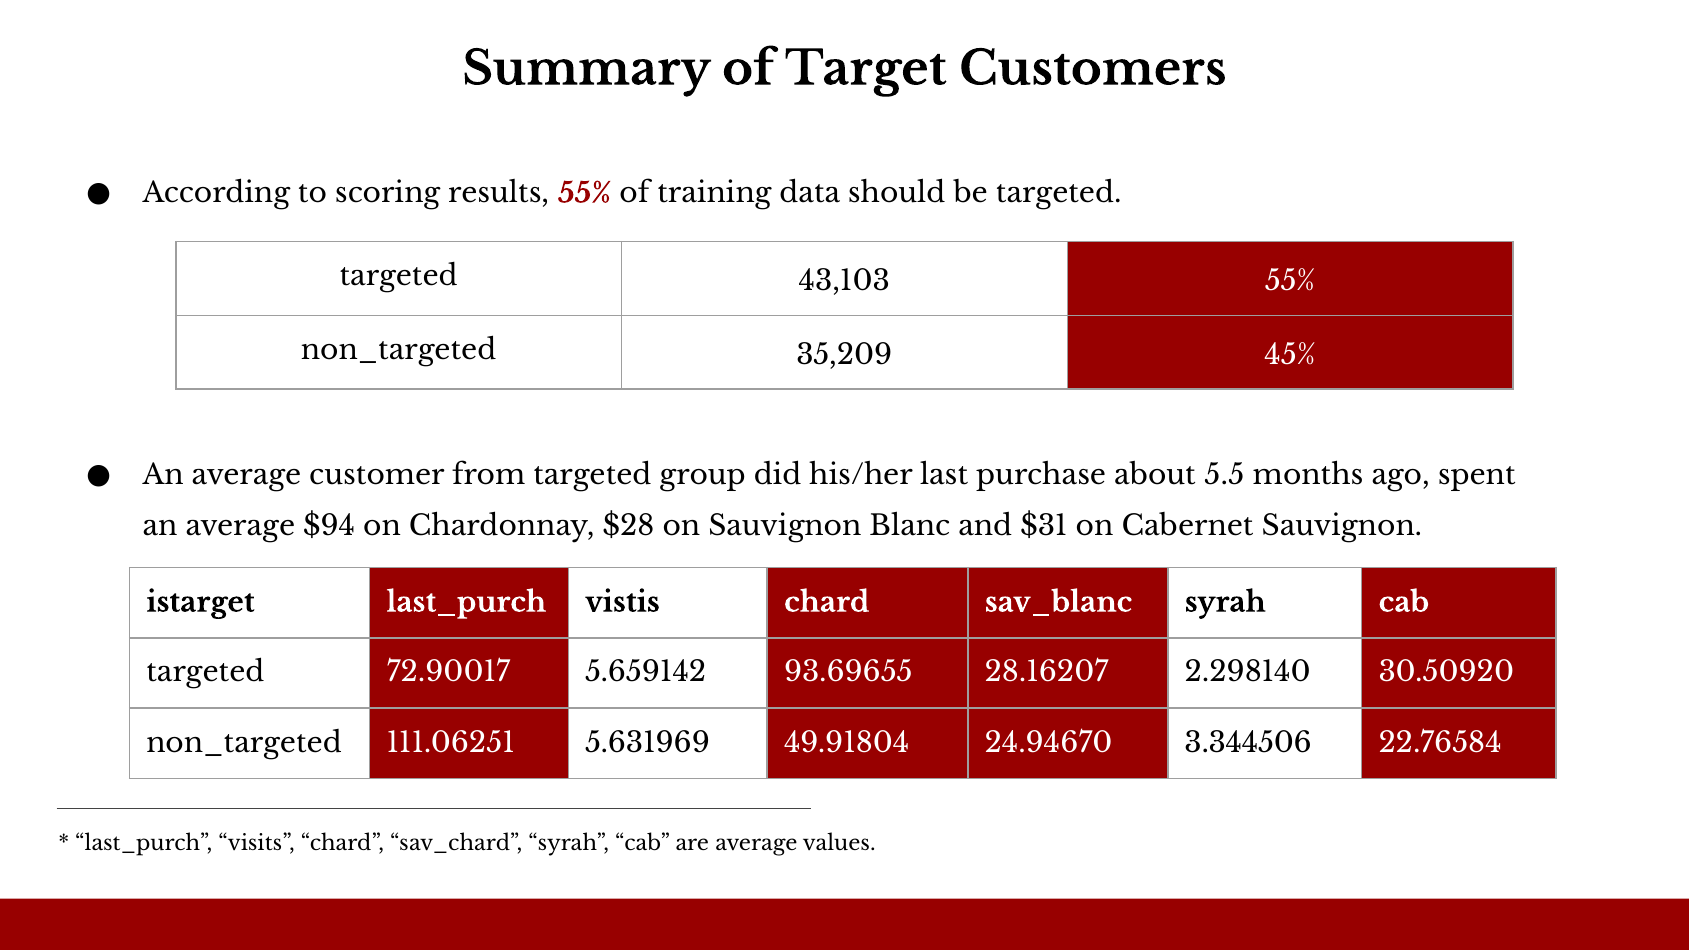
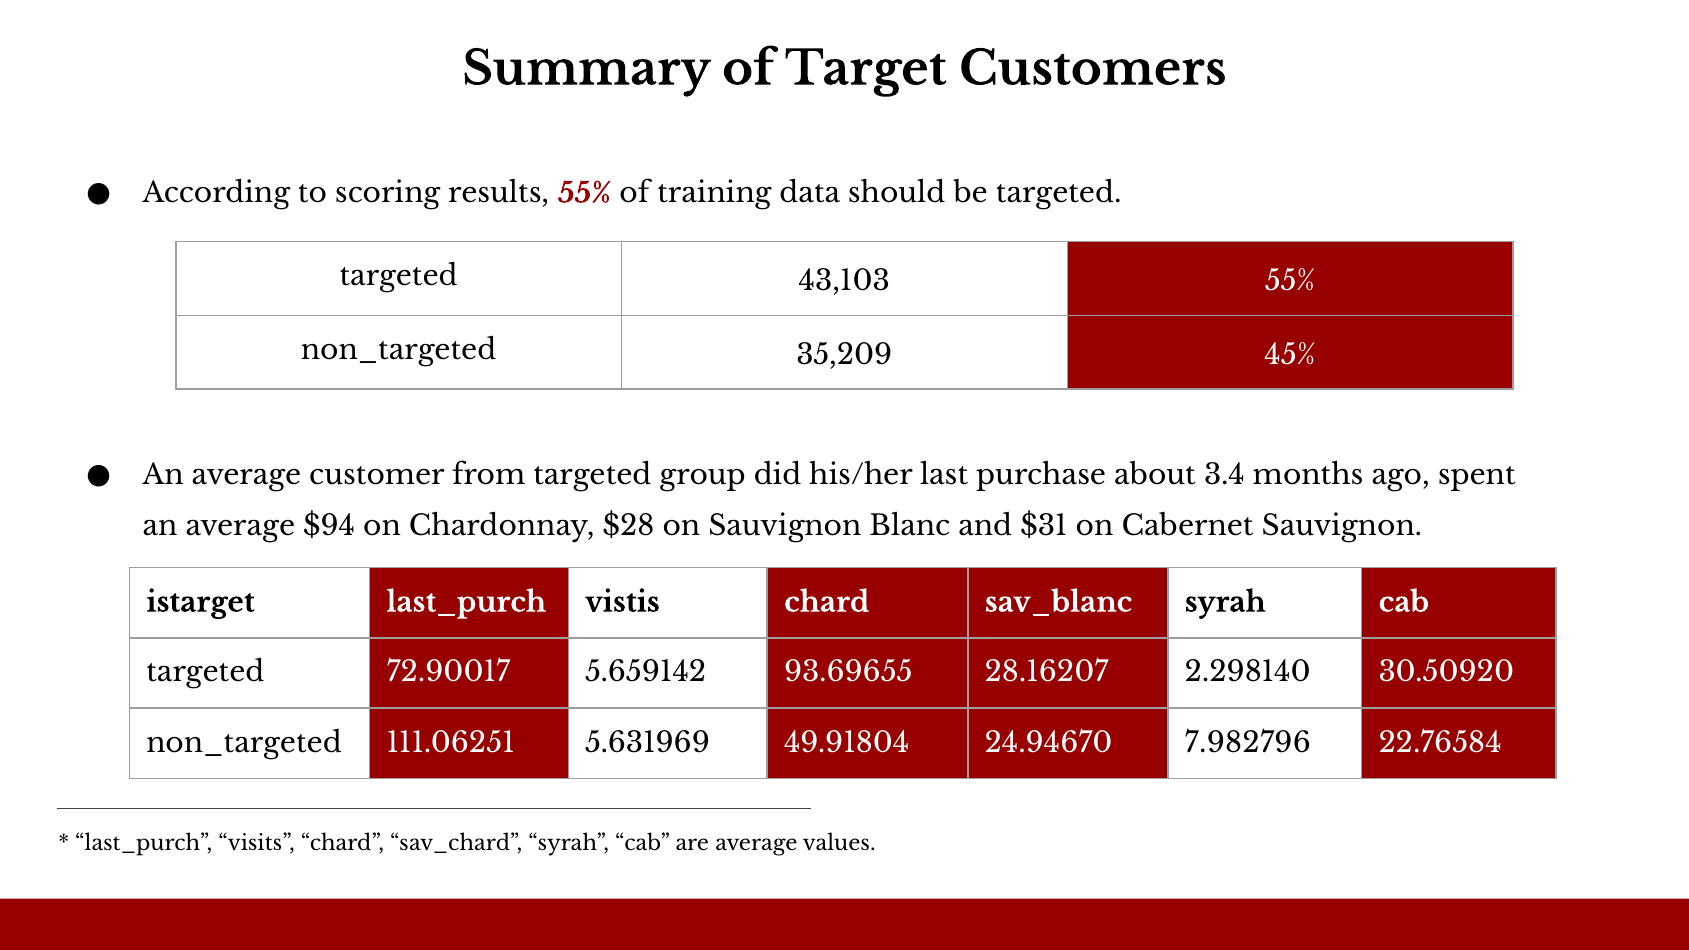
5.5: 5.5 -> 3.4 (1224, 475)
3.344506: 3.344506 -> 7.982796 (1248, 743)
